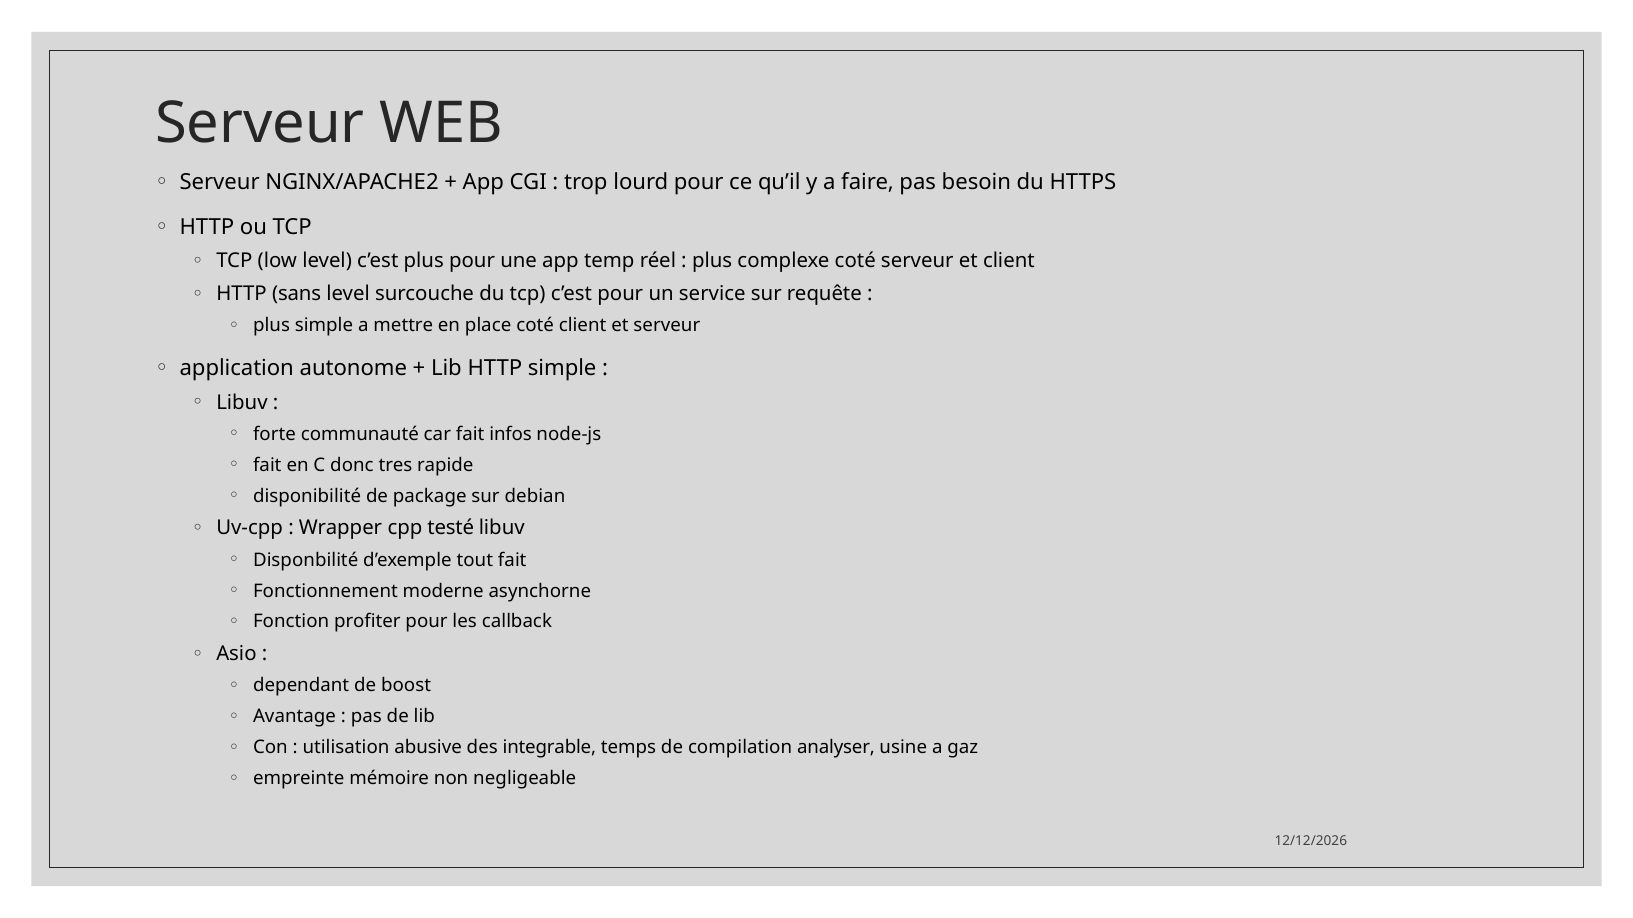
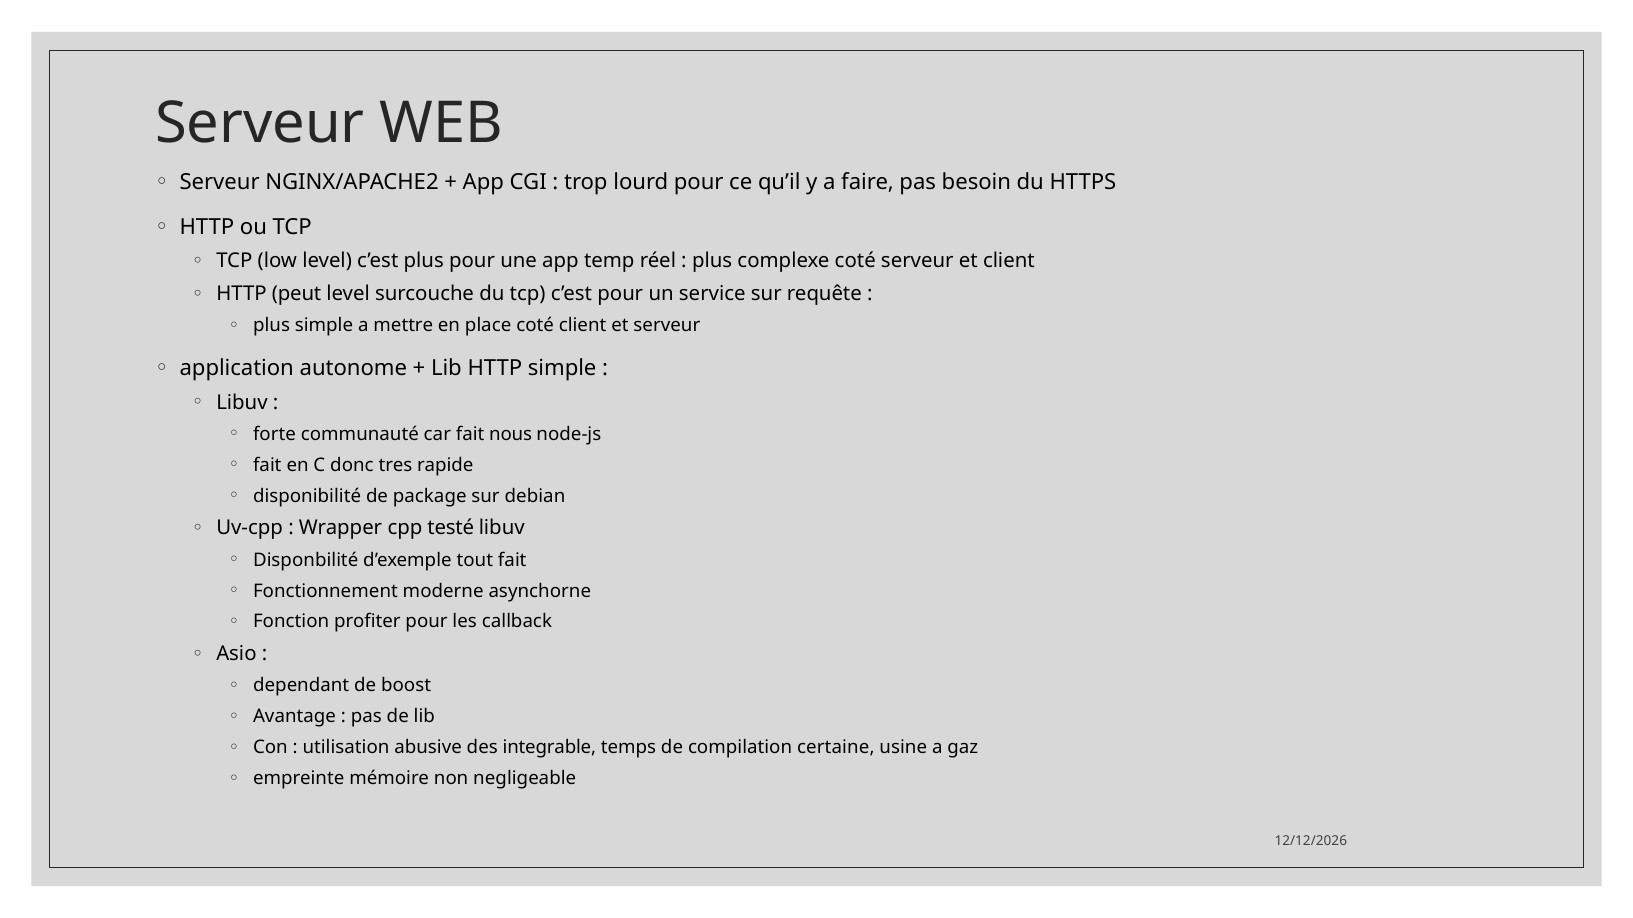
sans: sans -> peut (297, 294)
infos: infos -> nous (511, 434)
analyser: analyser -> certaine (836, 748)
